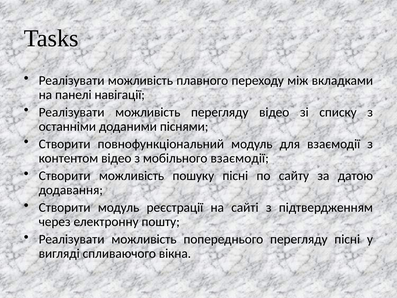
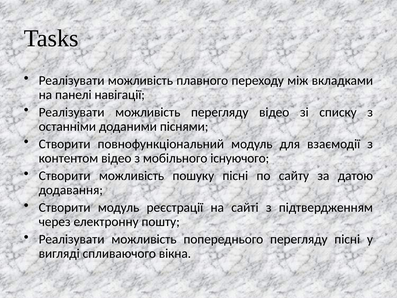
мобільного взаємодії: взаємодії -> існуючого (240, 158)
